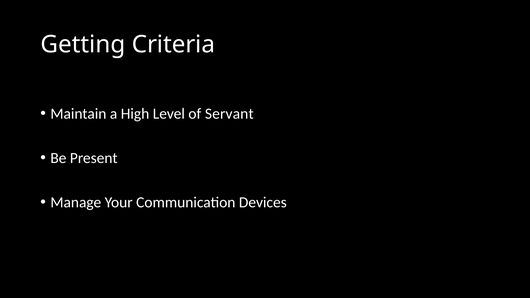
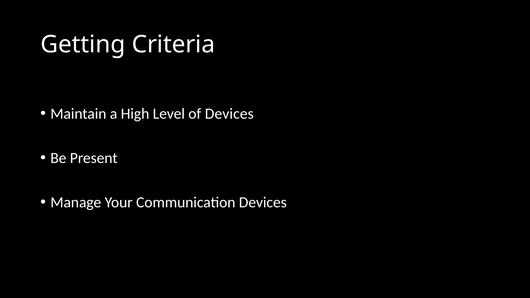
of Servant: Servant -> Devices (229, 114)
